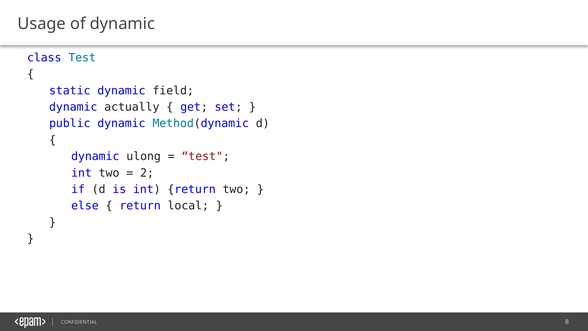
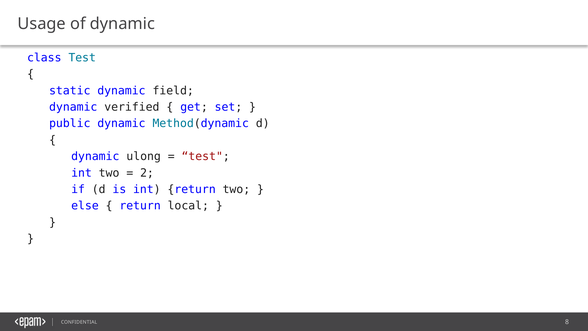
actually: actually -> verified (132, 107)
